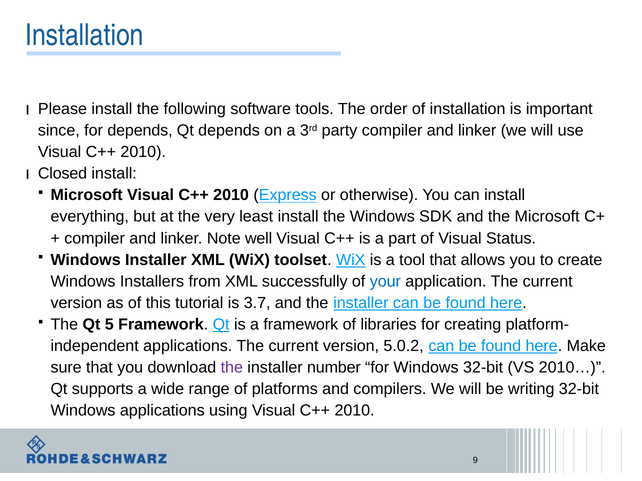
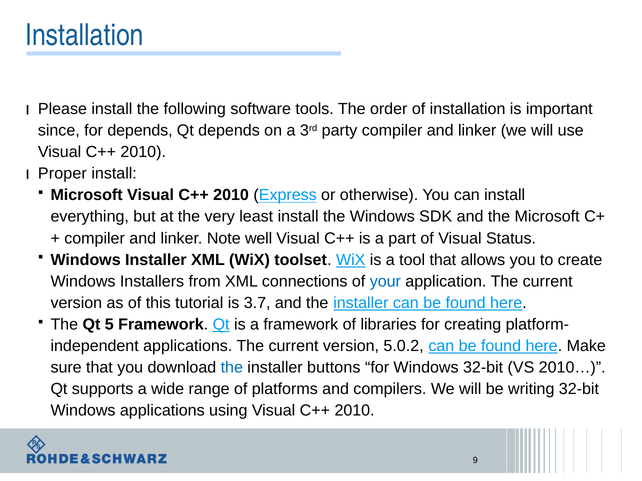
Closed: Closed -> Proper (62, 174)
successfully: successfully -> connections (305, 282)
the colour: purple -> blue (232, 368)
number: number -> buttons (334, 368)
